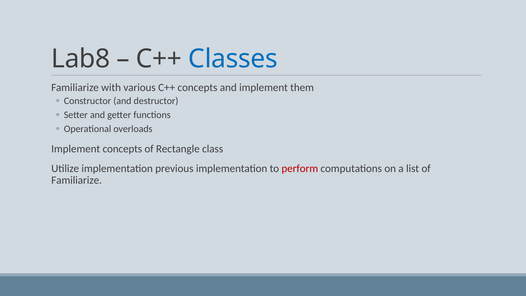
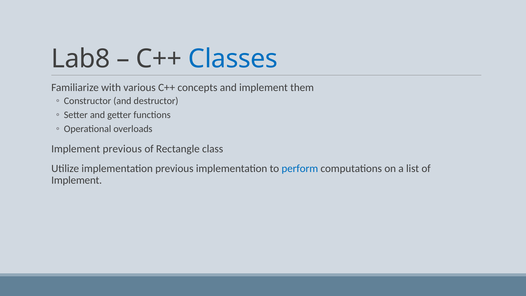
Implement concepts: concepts -> previous (122, 149)
perform colour: red -> blue (300, 168)
Familiarize: Familiarize -> Implement (77, 180)
